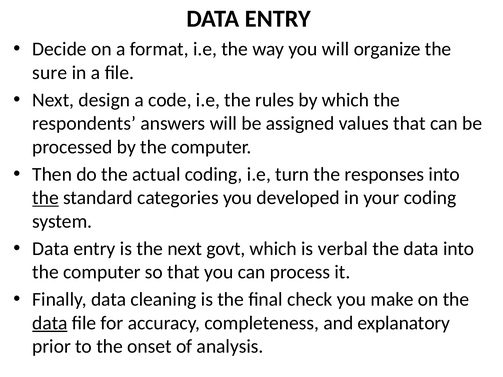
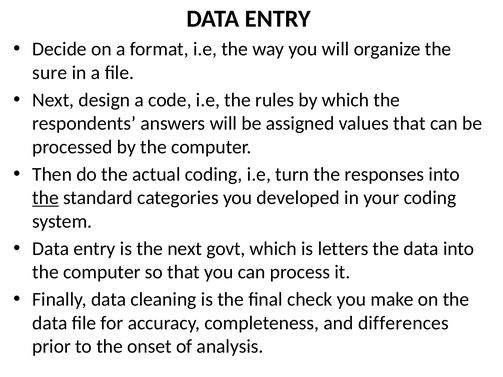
verbal: verbal -> letters (343, 249)
data underline: present -> none (50, 323)
explanatory: explanatory -> differences (403, 323)
